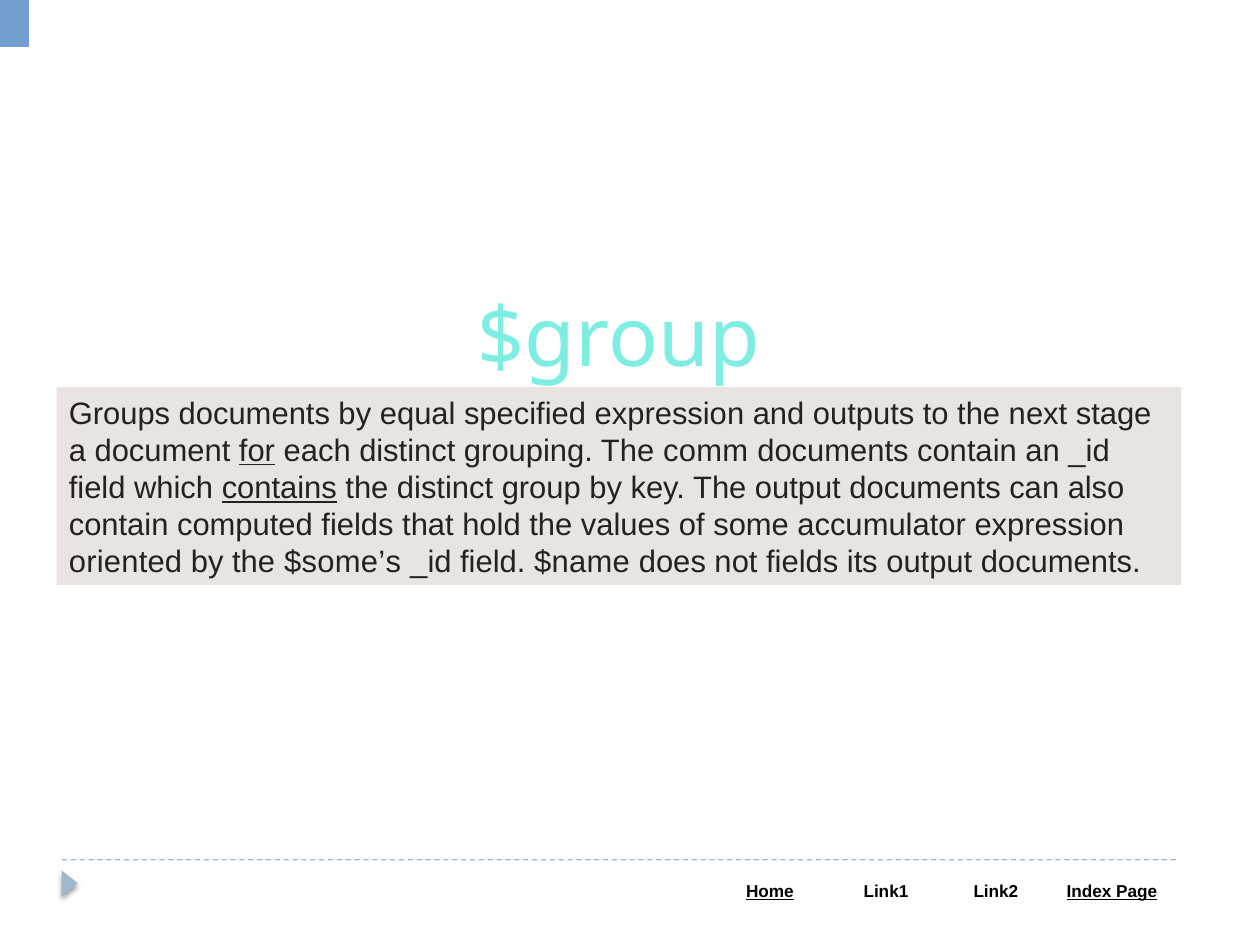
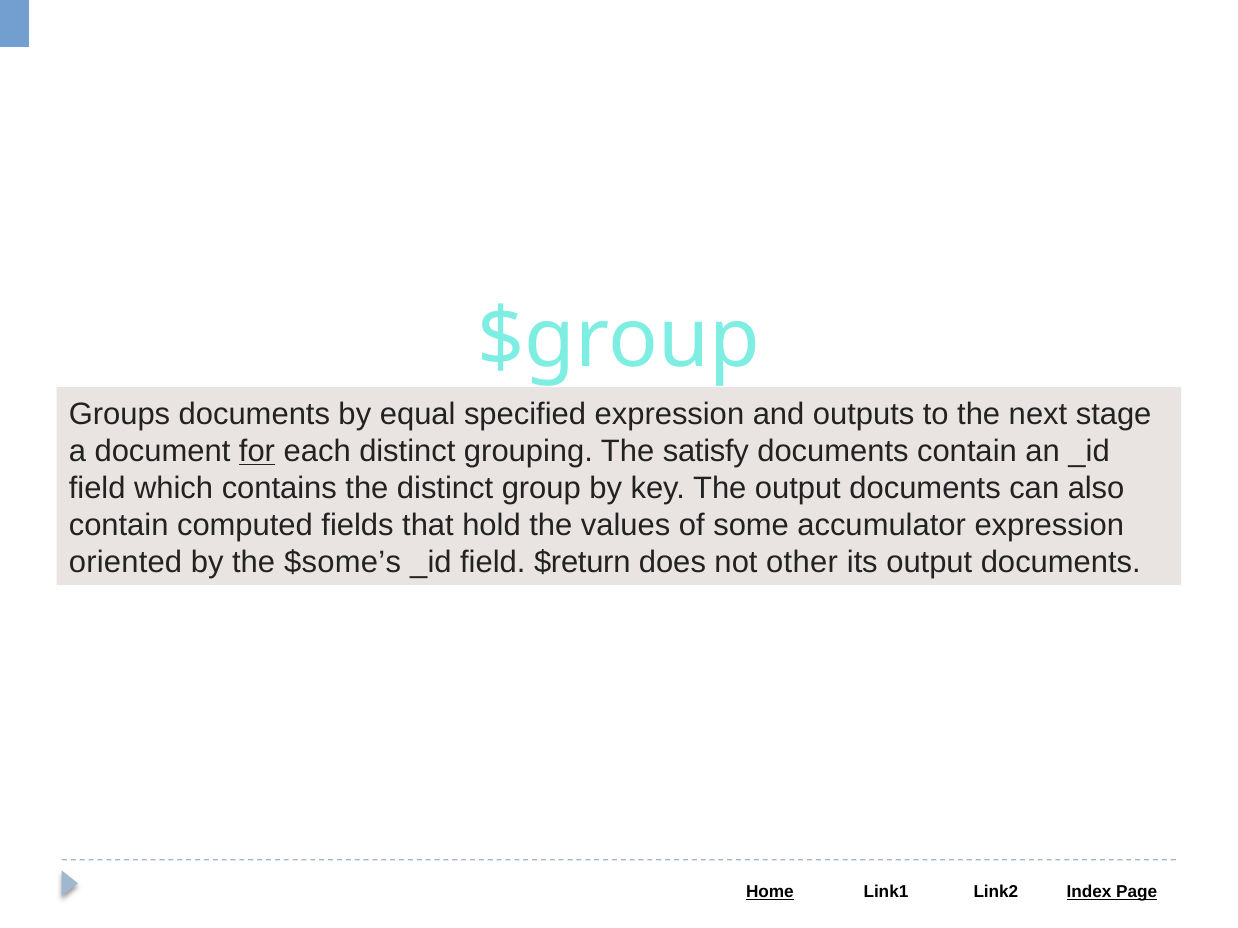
comm: comm -> satisfy (706, 451)
contains underline: present -> none (279, 489)
$name: $name -> $return (582, 563)
not fields: fields -> other (802, 563)
